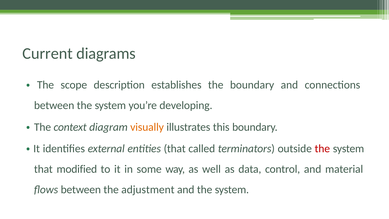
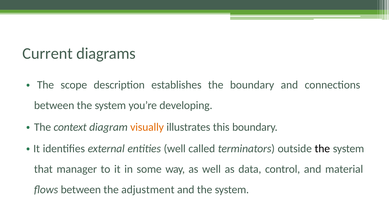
entities that: that -> well (175, 149)
the colour: red -> black (322, 149)
modified: modified -> manager (77, 169)
